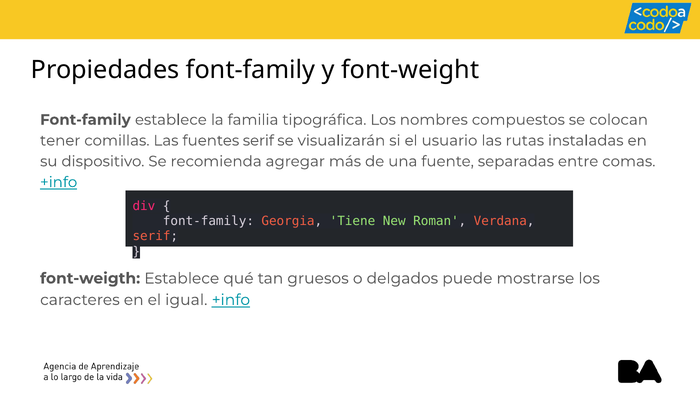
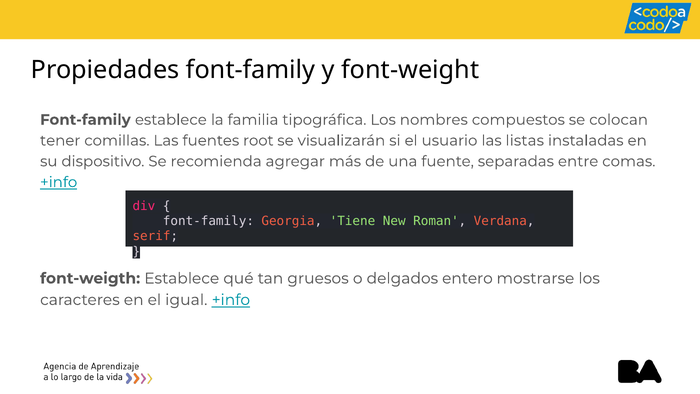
fuentes serif: serif -> root (258, 140)
rutas: rutas -> listas (525, 140)
puede: puede -> entero (467, 278)
